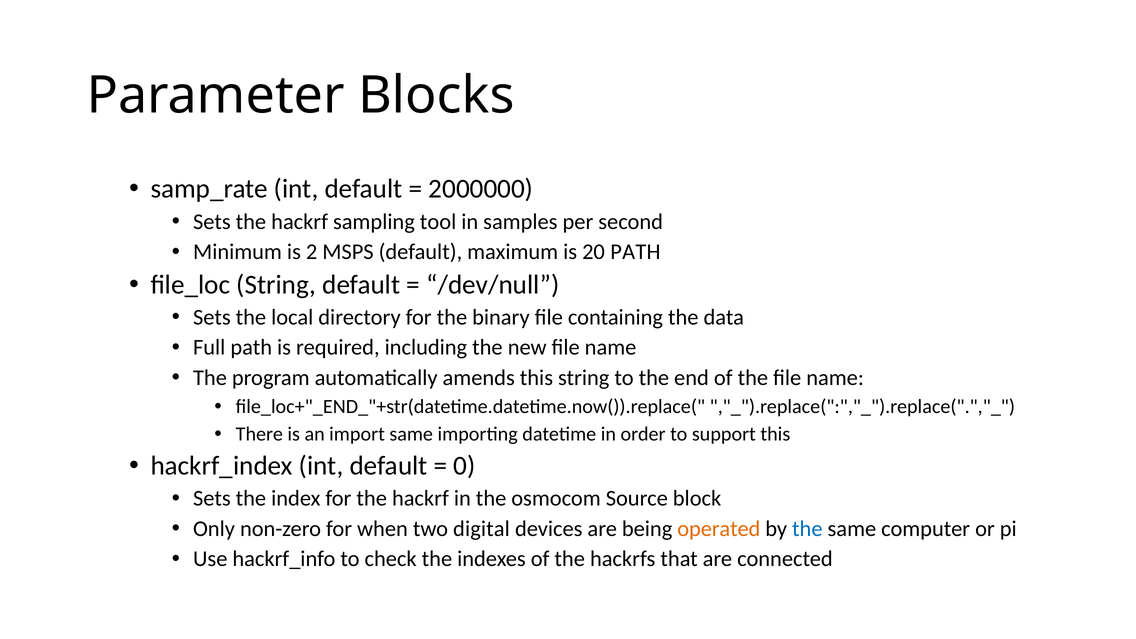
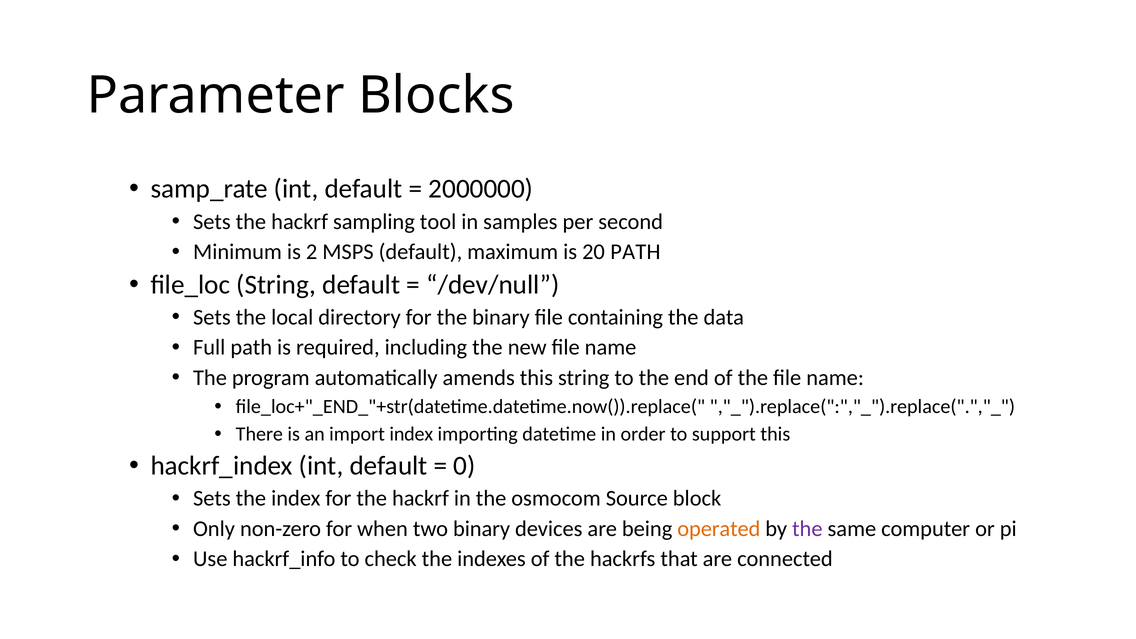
import same: same -> index (411, 434)
two digital: digital -> binary (482, 529)
the colour: blue -> purple (807, 529)
